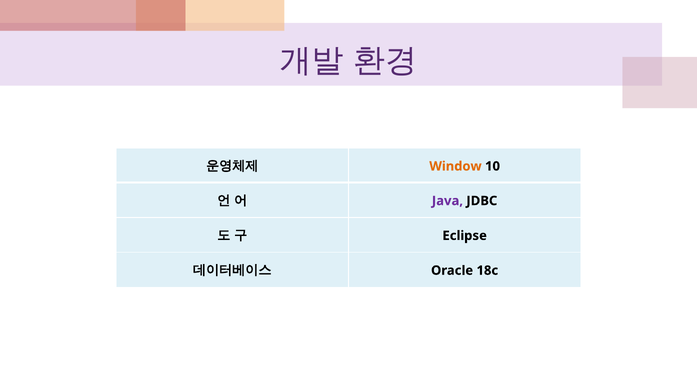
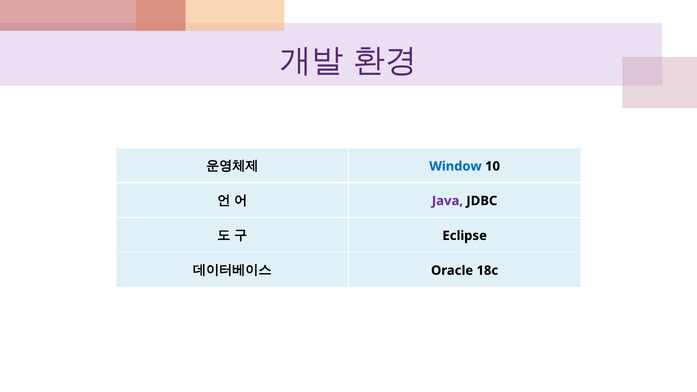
Window colour: orange -> blue (455, 166)
